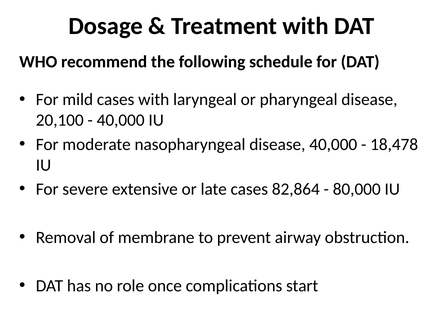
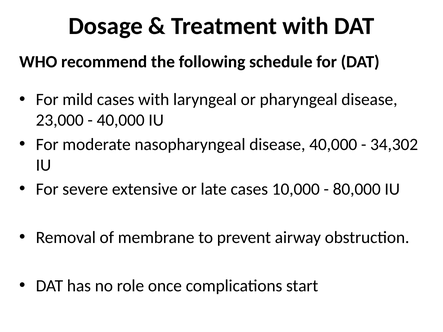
20,100: 20,100 -> 23,000 (60, 120)
18,478: 18,478 -> 34,302 (394, 144)
82,864: 82,864 -> 10,000 (296, 189)
